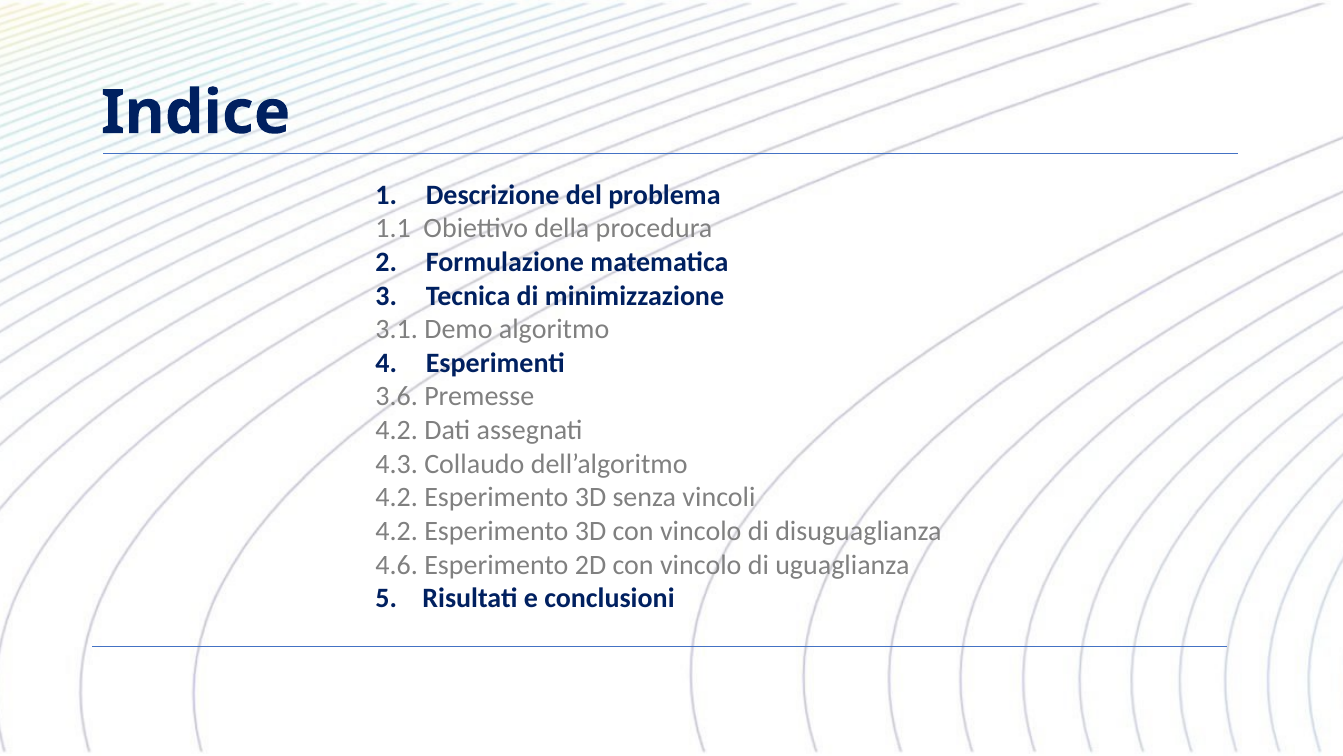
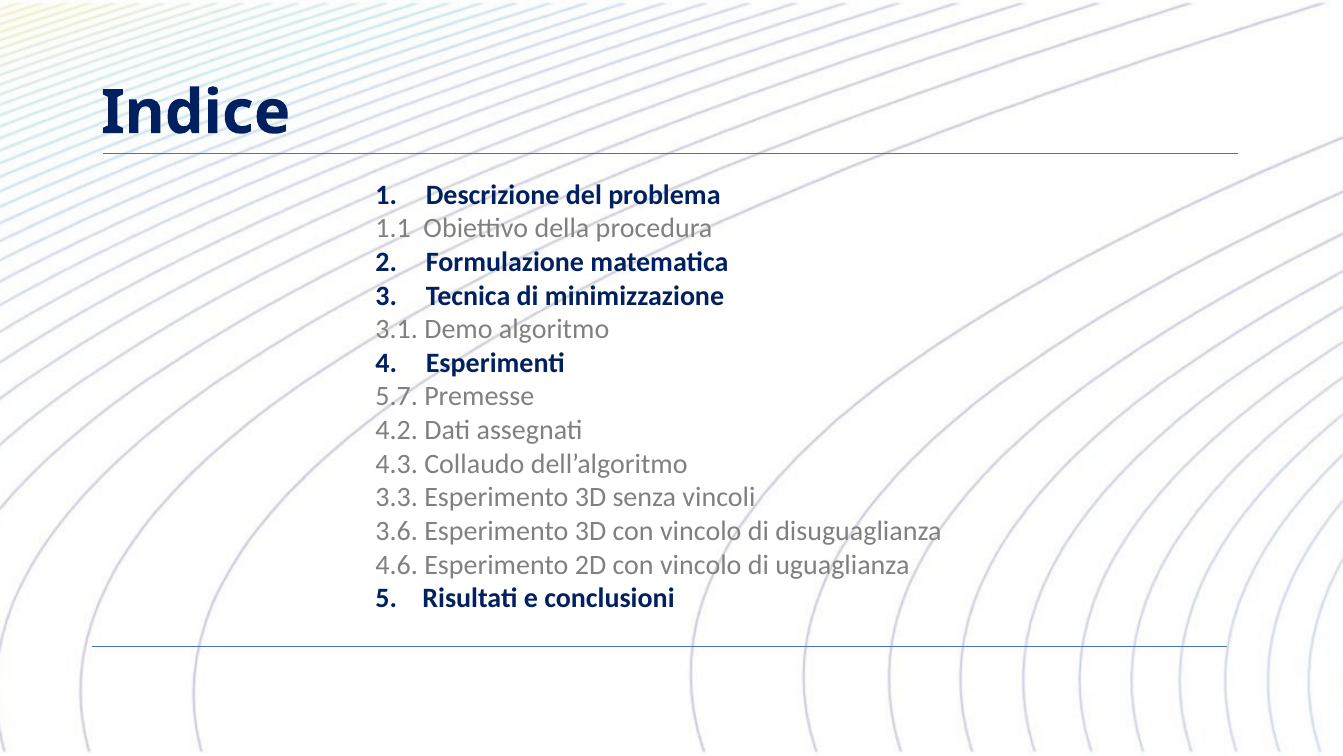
3.6: 3.6 -> 5.7 (397, 396)
4.2: 4.2 -> 3.3 (397, 497)
4.2: 4.2 -> 3.6 (397, 531)
